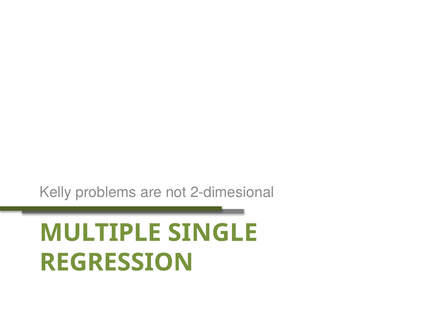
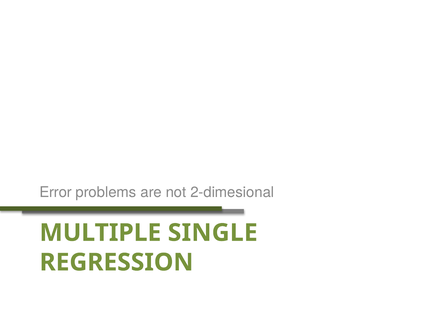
Kelly: Kelly -> Error (56, 192)
